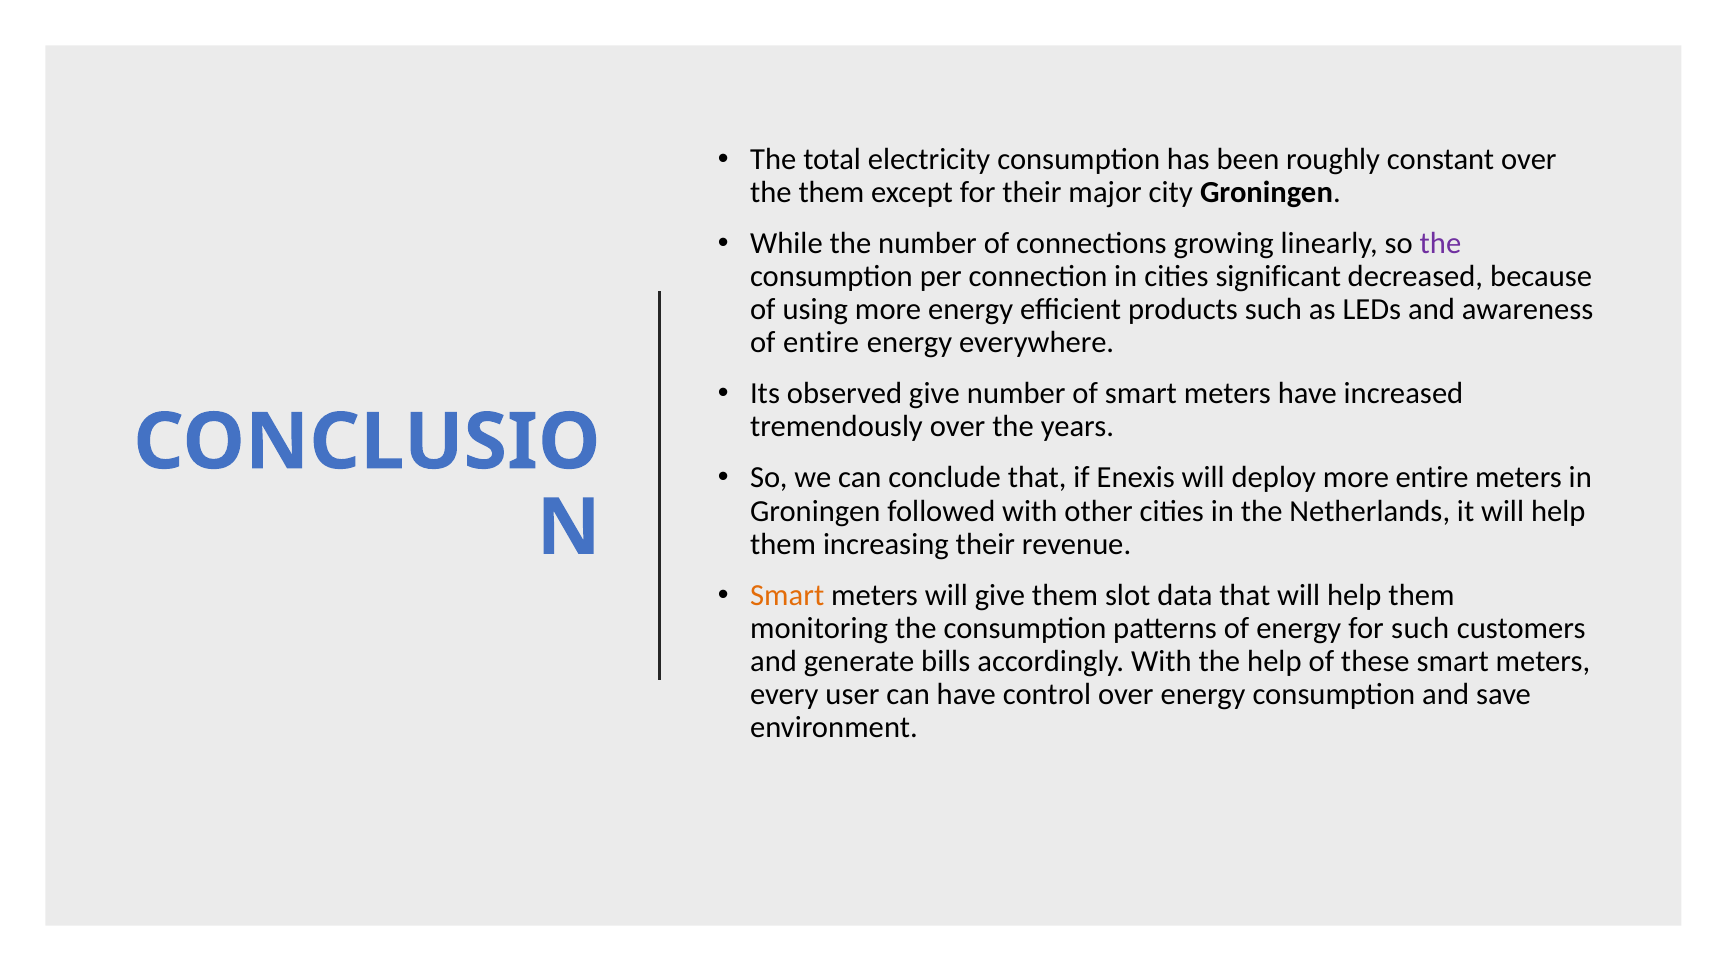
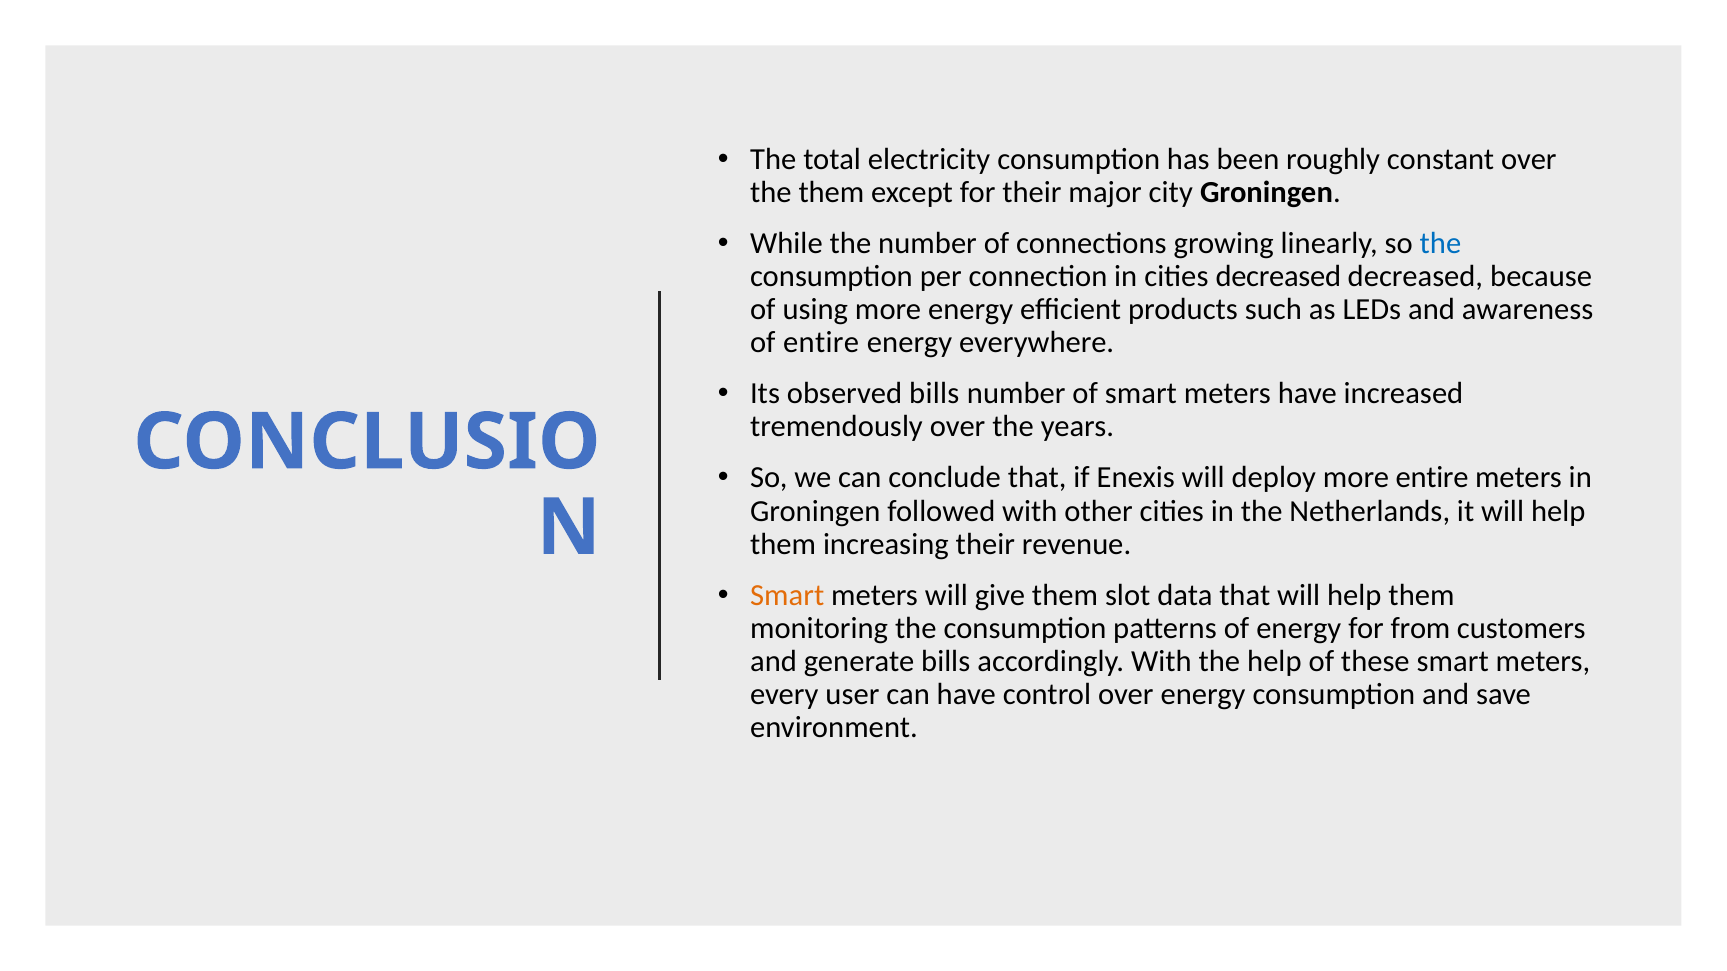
the colour: purple -> blue (1440, 243)
cities significant: significant -> decreased (1278, 277)
observed give: give -> bills (934, 394)
for such: such -> from (1420, 628)
